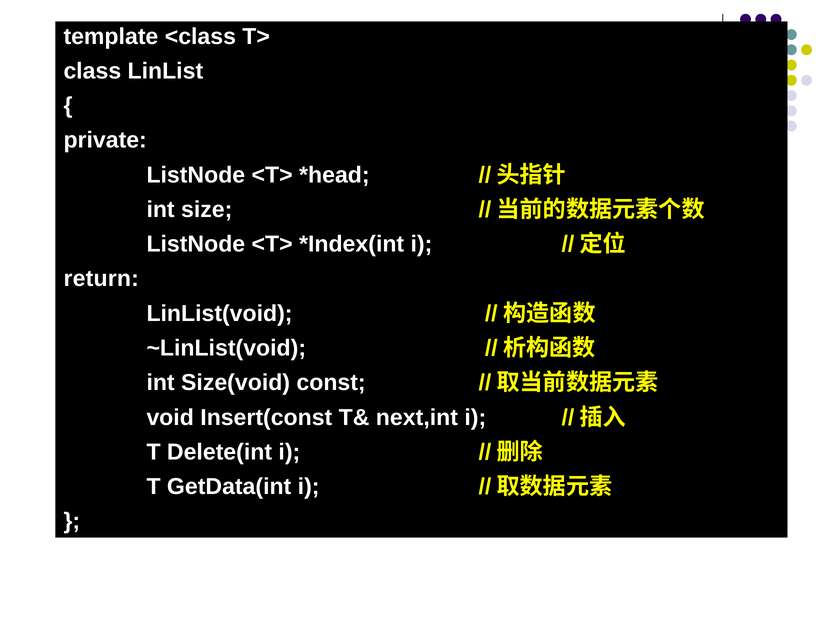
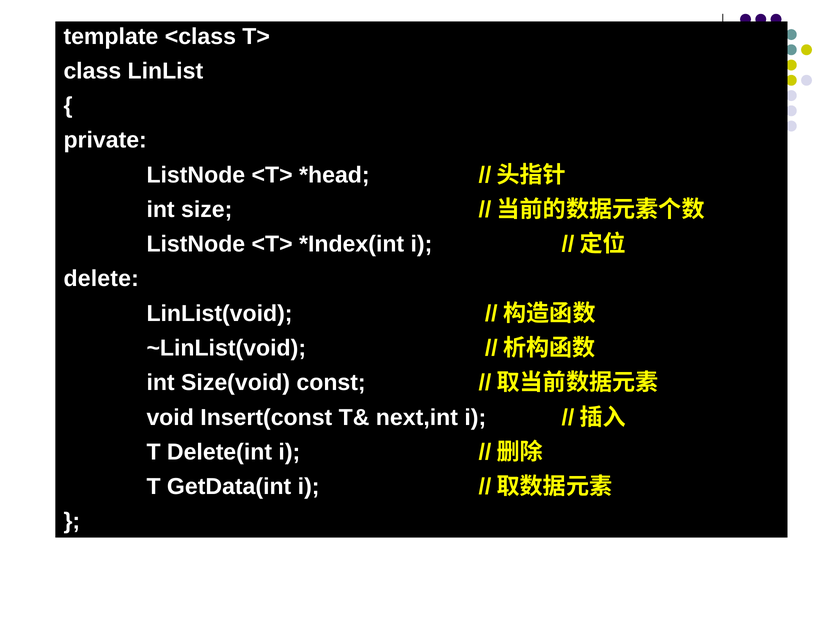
return: return -> delete (101, 279)
